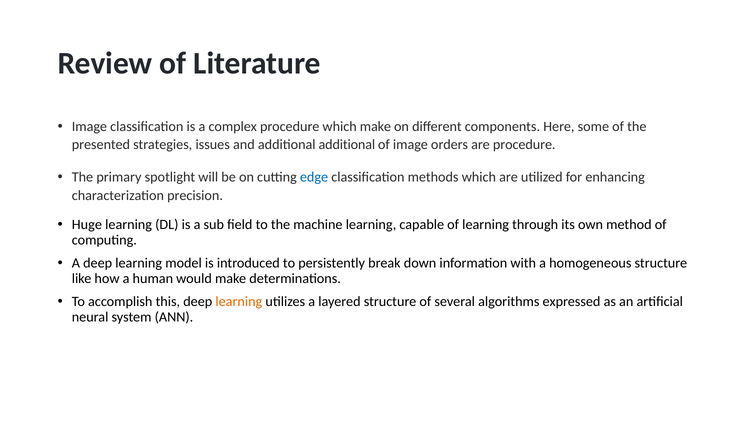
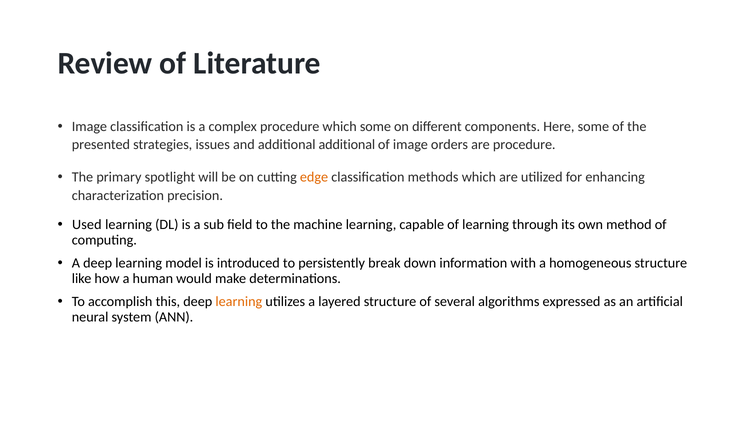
which make: make -> some (375, 127)
edge colour: blue -> orange (314, 177)
Huge: Huge -> Used (87, 225)
